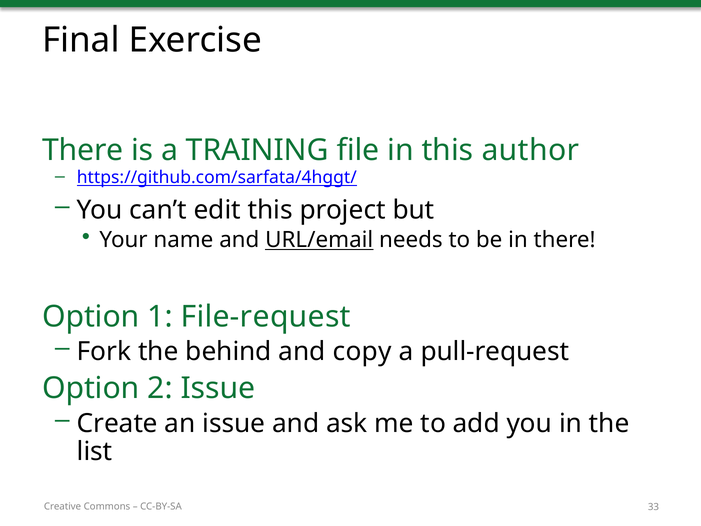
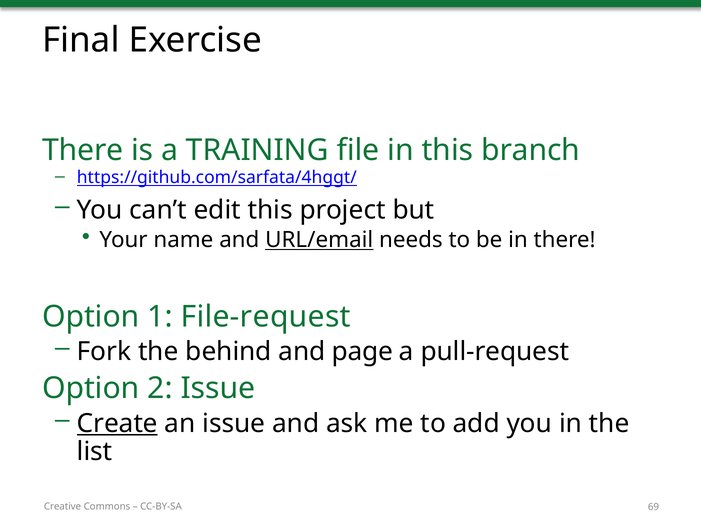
author: author -> branch (531, 150)
copy: copy -> page (362, 352)
Create underline: none -> present (117, 423)
33: 33 -> 69 (654, 507)
